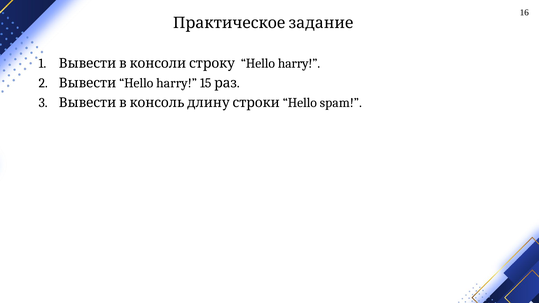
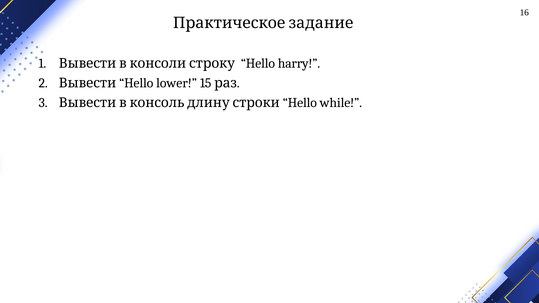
Вывести Hello harry: harry -> lower (177, 83)
spam: spam -> while (341, 103)
